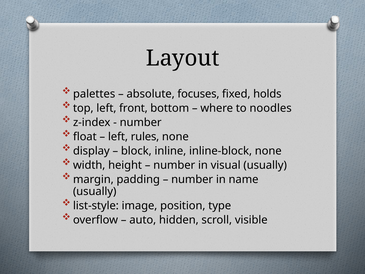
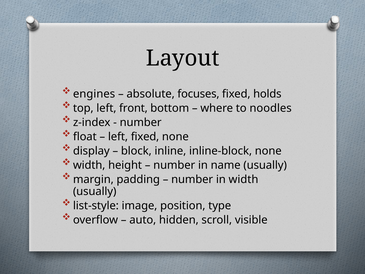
palettes: palettes -> engines (94, 94)
left rules: rules -> fixed (145, 137)
visual: visual -> name (226, 165)
in name: name -> width (243, 179)
